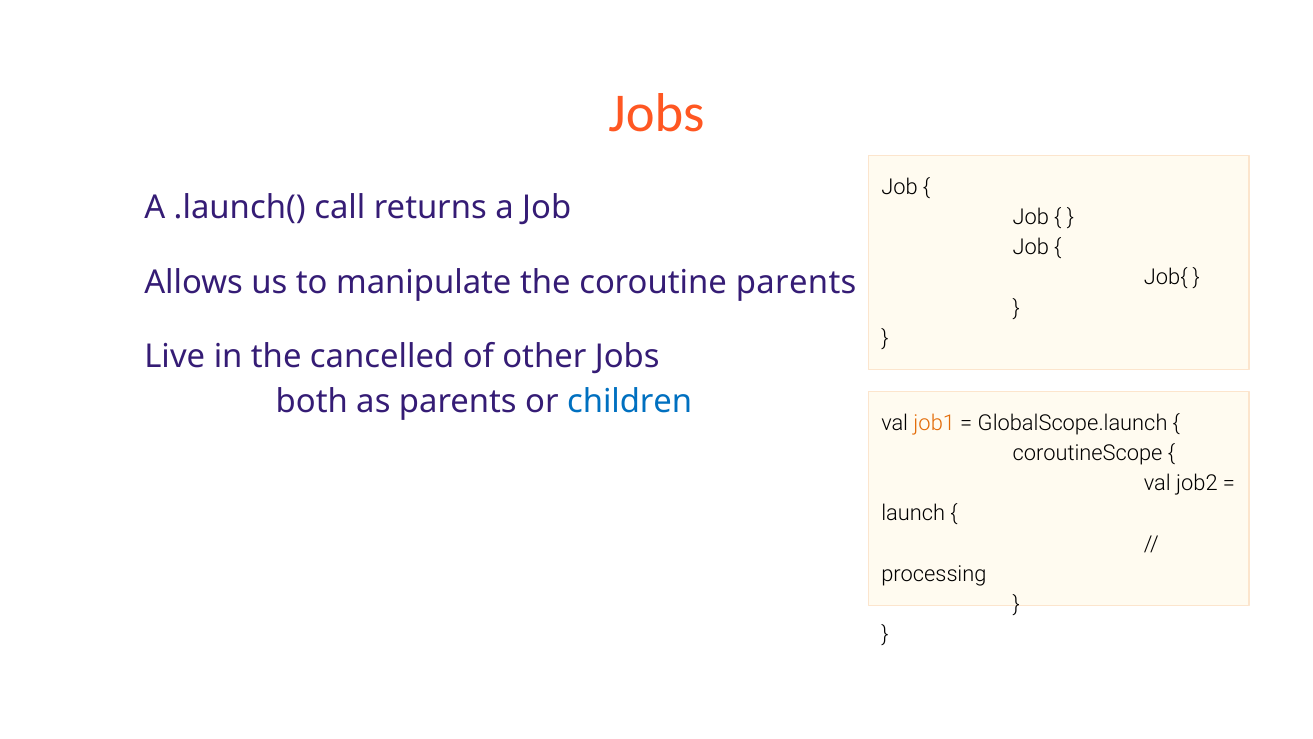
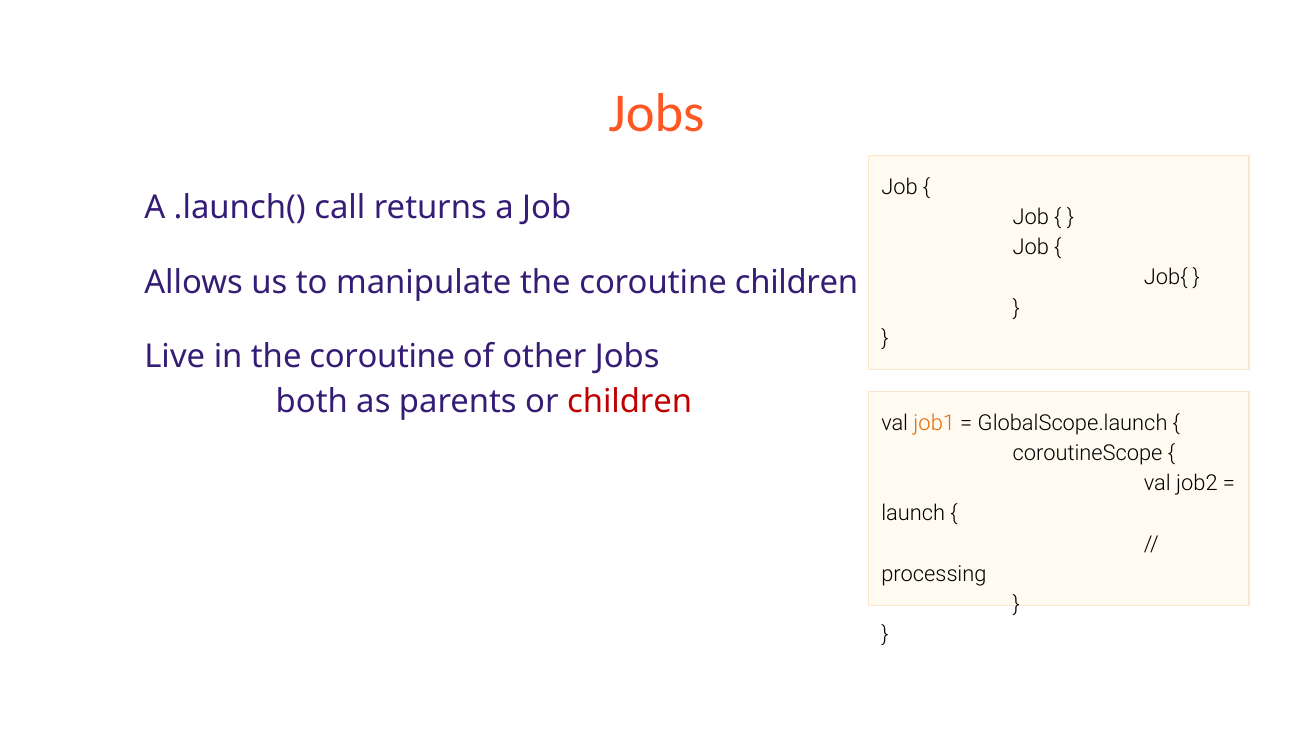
coroutine parents: parents -> children (796, 282)
in the cancelled: cancelled -> coroutine (382, 357)
children colour: blue -> red (630, 402)
